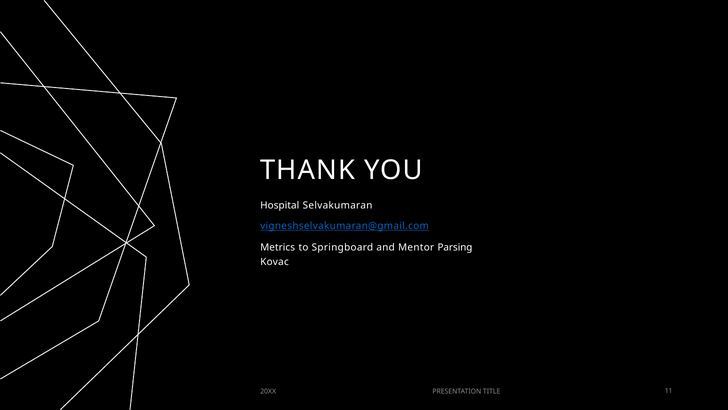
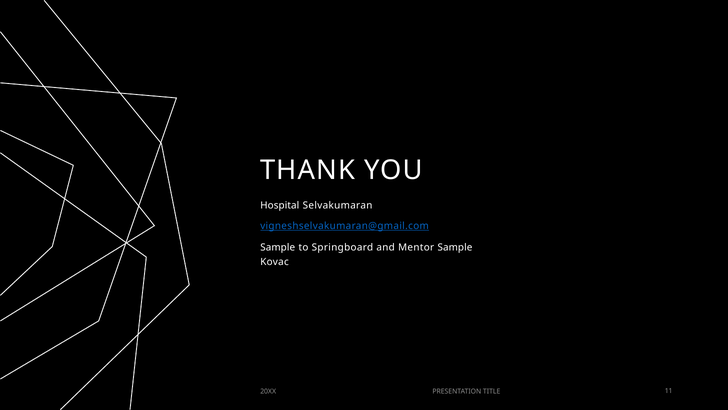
Metrics: Metrics -> Sample (278, 247)
Mentor Parsing: Parsing -> Sample (455, 247)
